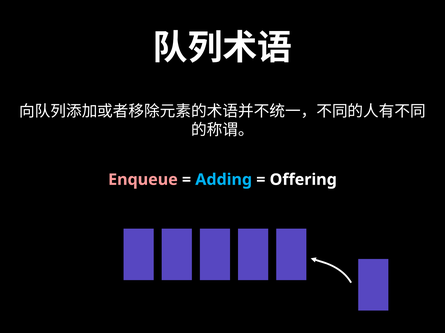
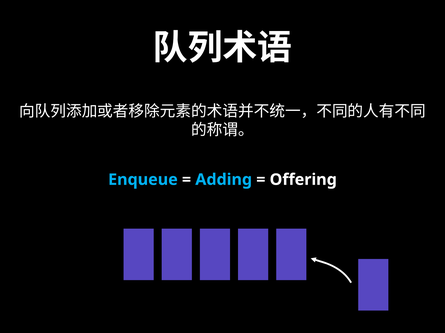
Enqueue colour: pink -> light blue (143, 180)
